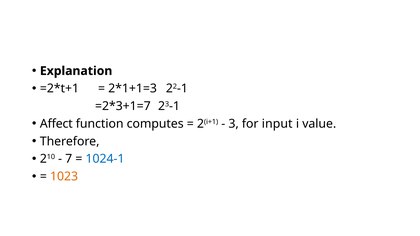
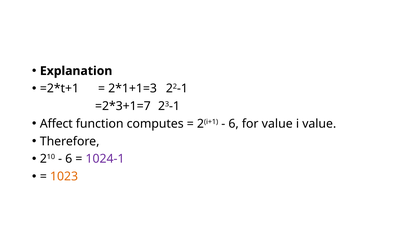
3: 3 -> 6 (234, 124)
for input: input -> value (277, 124)
7: 7 -> 6 (69, 159)
1024-1 colour: blue -> purple (105, 159)
